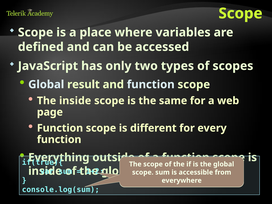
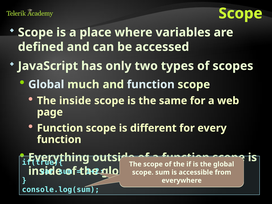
result: result -> much (83, 84)
